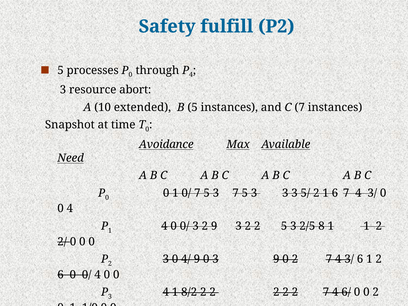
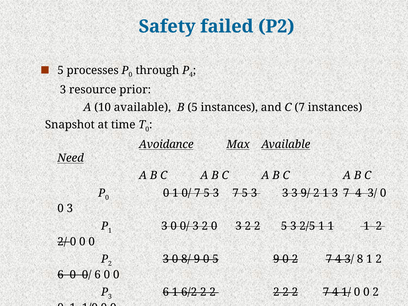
fulfill: fulfill -> failed (227, 26)
abort: abort -> prior (135, 90)
10 extended: extended -> available (142, 107)
3 5/: 5/ -> 9/ (305, 193)
2 1 6: 6 -> 3 (335, 193)
4: 4 -> 3 (70, 209)
4: 4 -> 3 (164, 226)
3 2 9: 9 -> 0 (214, 226)
2/5 8: 8 -> 1 (321, 226)
4/: 4/ -> 8/ (186, 259)
0 3: 3 -> 5 (215, 259)
3/ 6: 6 -> 8 (360, 259)
0/ 4: 4 -> 6 (98, 275)
4: 4 -> 6 (166, 292)
8/2: 8/2 -> 6/2 (189, 292)
4 6/: 6/ -> 1/ (346, 292)
